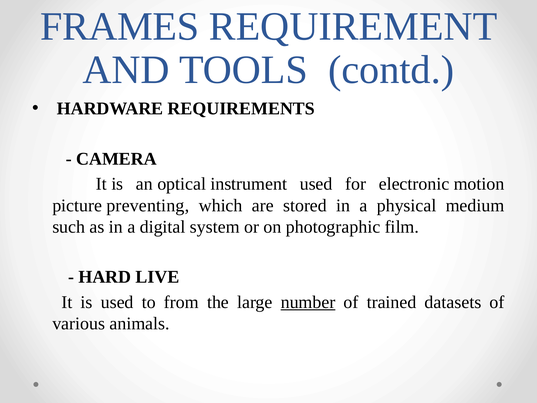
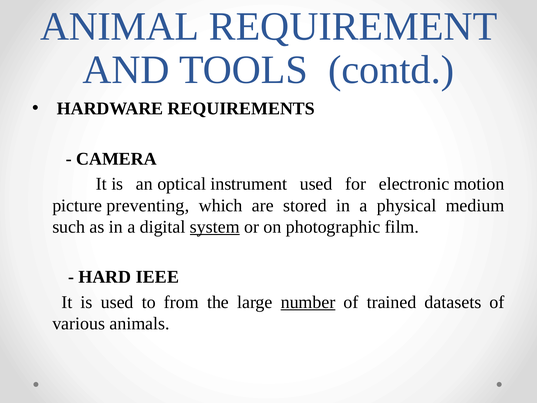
FRAMES: FRAMES -> ANIMAL (120, 27)
system underline: none -> present (215, 227)
LIVE: LIVE -> IEEE (157, 277)
